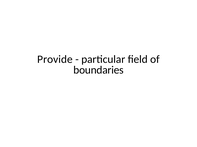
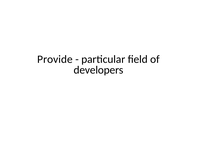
boundaries: boundaries -> developers (99, 70)
